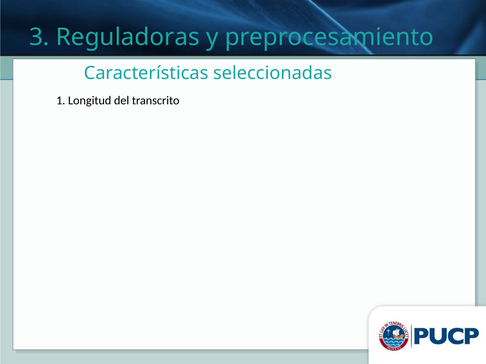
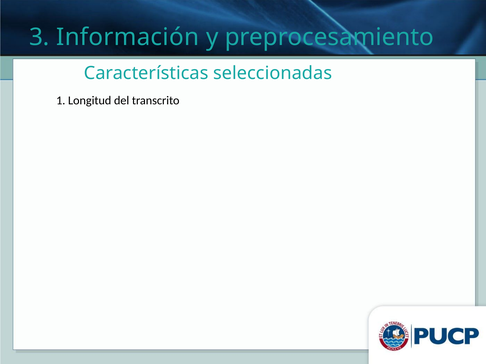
Reguladoras: Reguladoras -> Información (128, 37)
